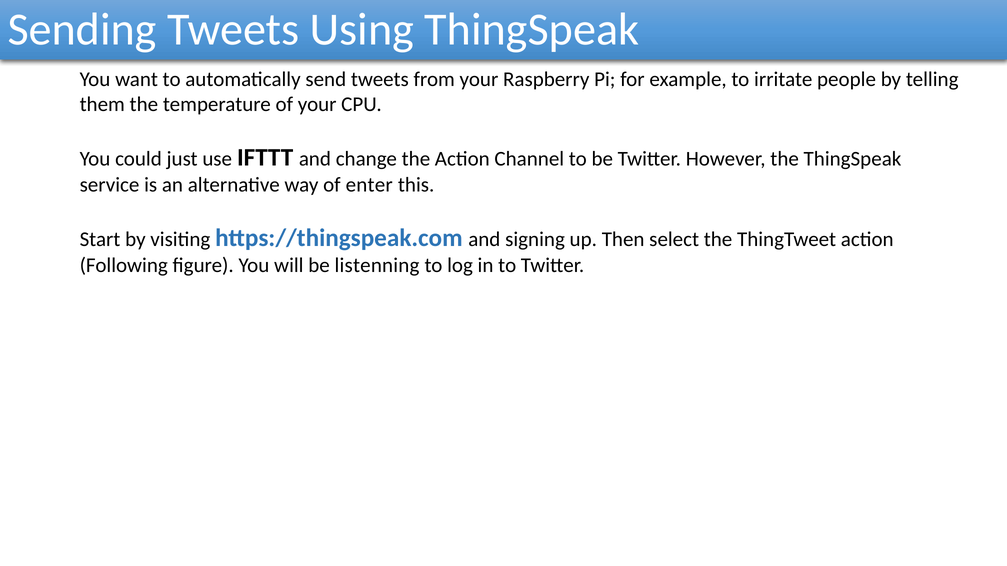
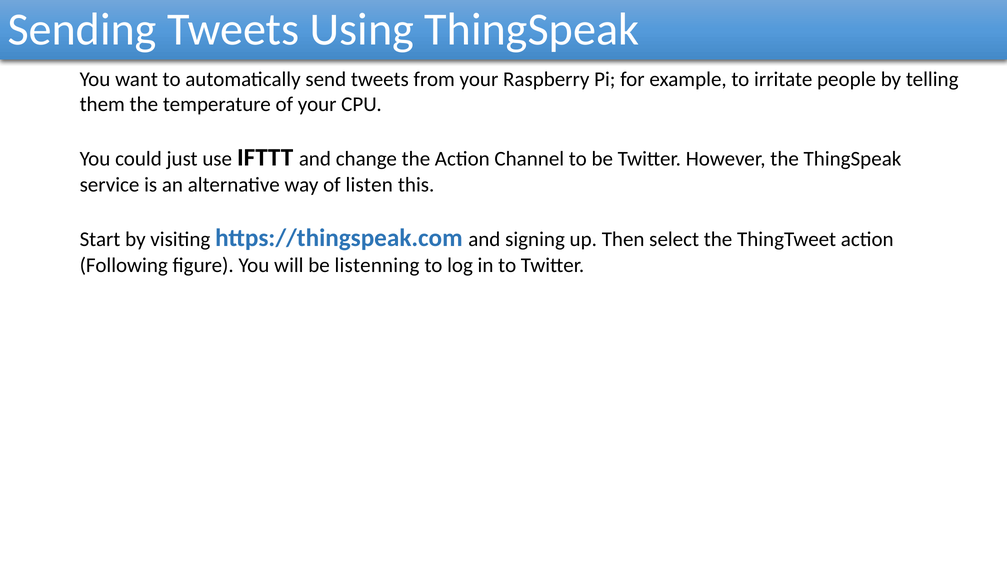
enter: enter -> listen (369, 185)
